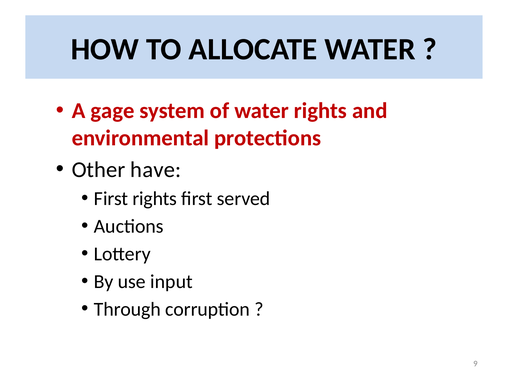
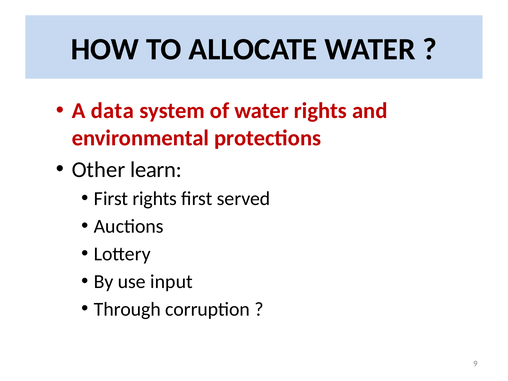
gage: gage -> data (112, 111)
have: have -> learn (156, 170)
